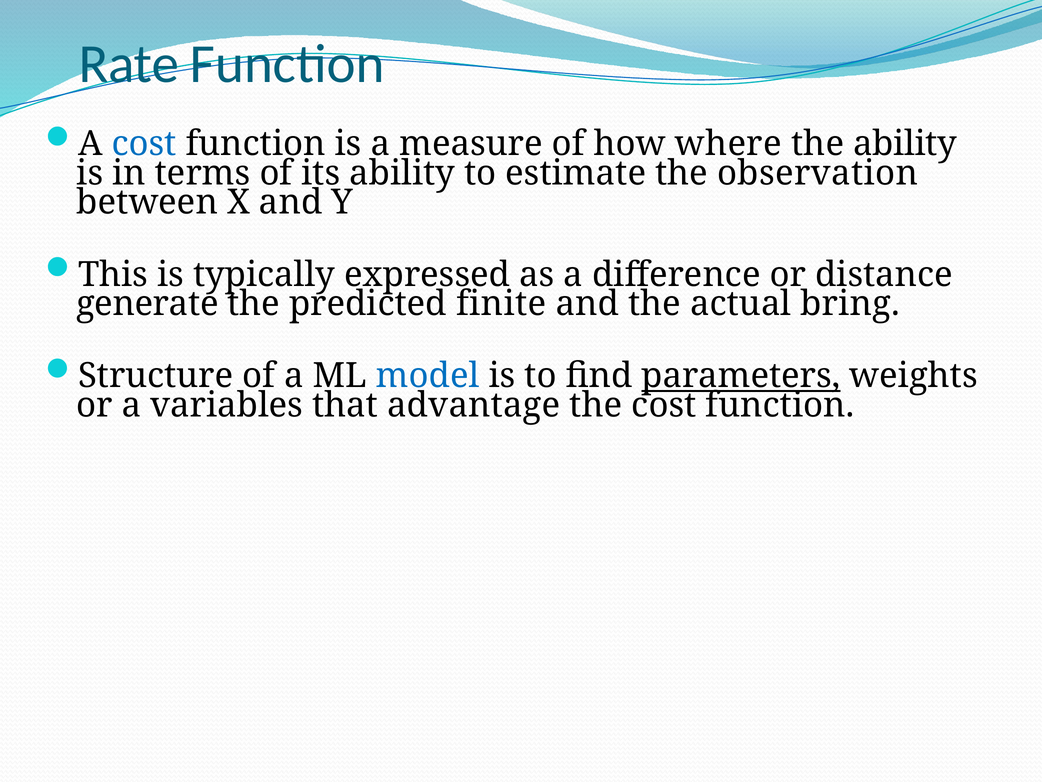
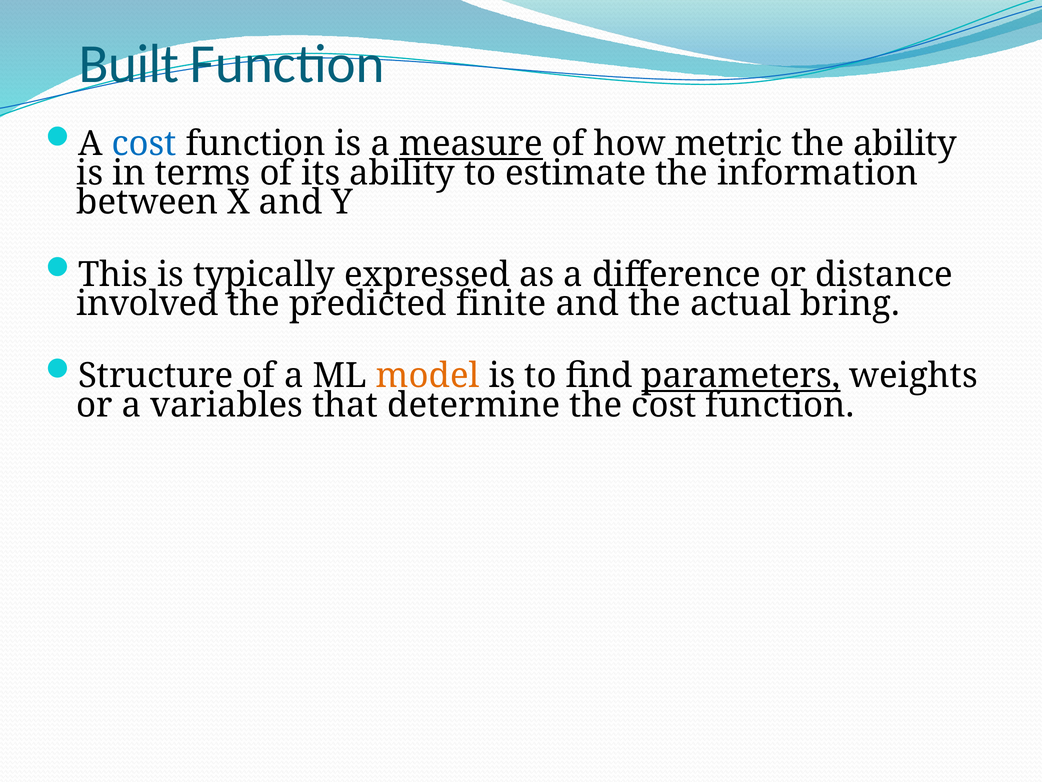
Rate: Rate -> Built (129, 64)
measure underline: none -> present (471, 144)
where: where -> metric (729, 144)
observation: observation -> information (818, 173)
generate: generate -> involved (147, 304)
model colour: blue -> orange (428, 376)
advantage: advantage -> determine (474, 405)
